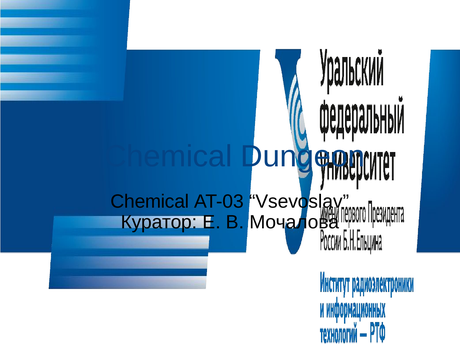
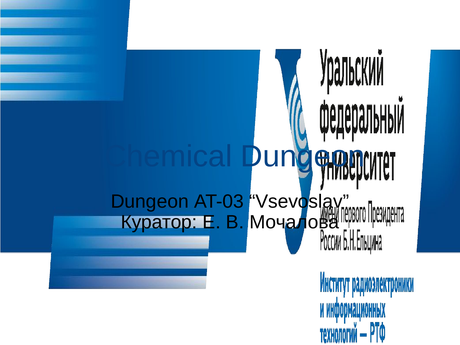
Chemical: Chemical -> Dungeon (150, 202)
